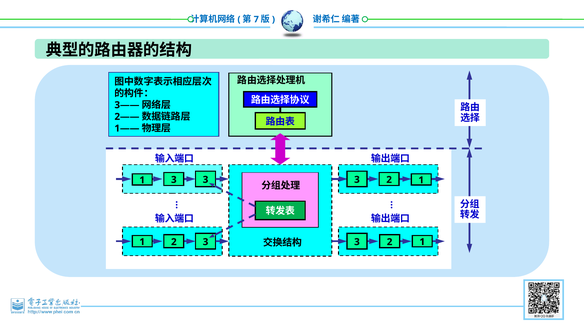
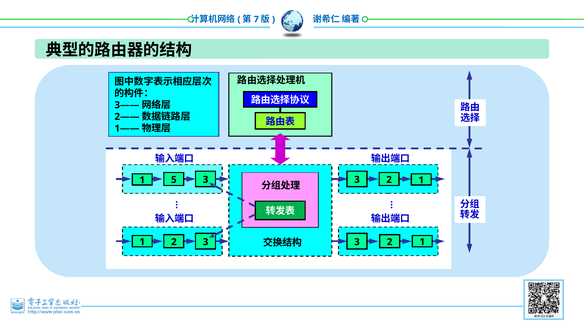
3: 3 -> 5 (174, 180)
